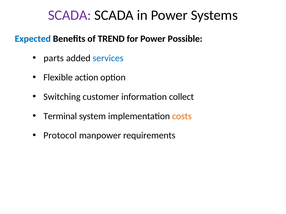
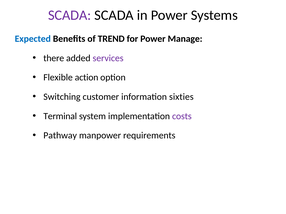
Possible: Possible -> Manage (185, 39)
parts: parts -> there (54, 58)
services colour: blue -> purple (108, 58)
collect: collect -> sixties (181, 97)
costs colour: orange -> purple (182, 116)
Protocol: Protocol -> Pathway (60, 136)
